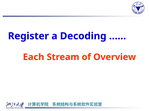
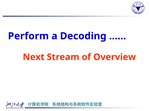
Register: Register -> Perform (28, 36)
Each: Each -> Next (34, 57)
